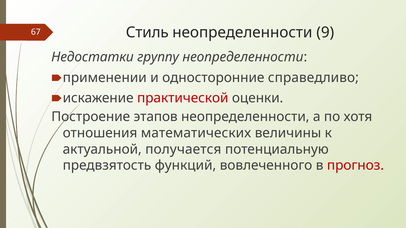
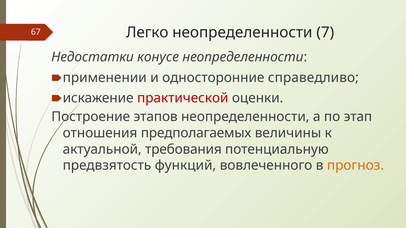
Стиль: Стиль -> Легко (147, 33)
9: 9 -> 7 (325, 33)
группу: группу -> конусе (158, 57)
хотя: хотя -> этап (358, 117)
математических: математических -> предполагаемых (196, 133)
получается: получается -> требования (183, 150)
прогноз colour: red -> orange (355, 166)
